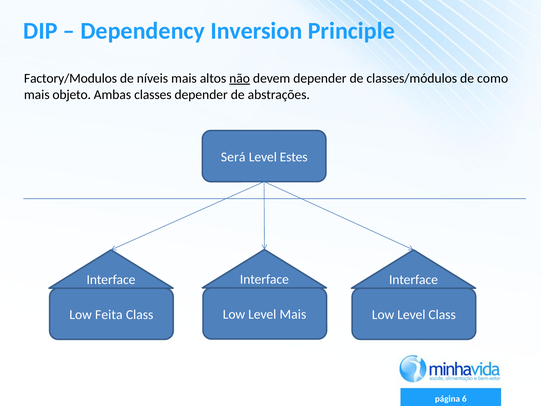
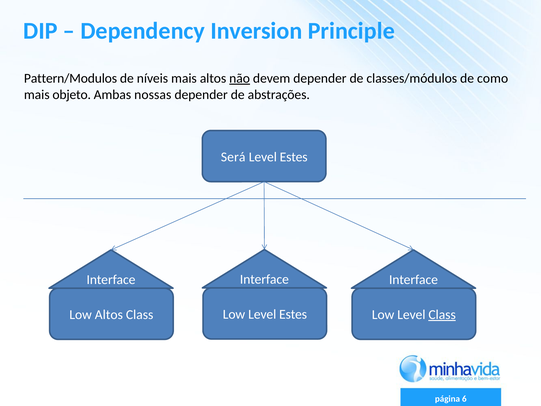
Factory/Modulos: Factory/Modulos -> Pattern/Modulos (71, 78)
classes: classes -> nossas (153, 94)
Low Level Mais: Mais -> Estes (293, 314)
Low Feita: Feita -> Altos (109, 315)
Class underline: none -> present (442, 315)
